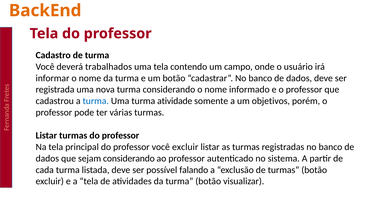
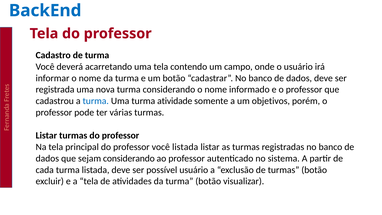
BackEnd colour: orange -> blue (45, 11)
trabalhados: trabalhados -> acarretando (109, 67)
você excluir: excluir -> listada (185, 147)
possível falando: falando -> usuário (194, 170)
